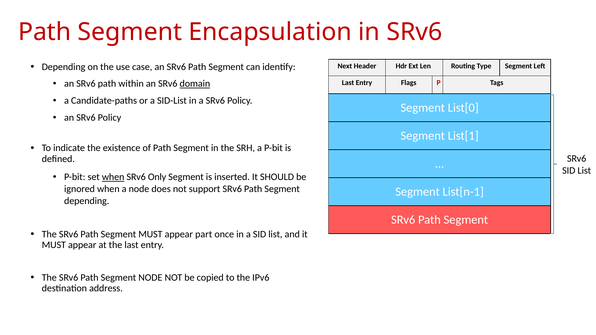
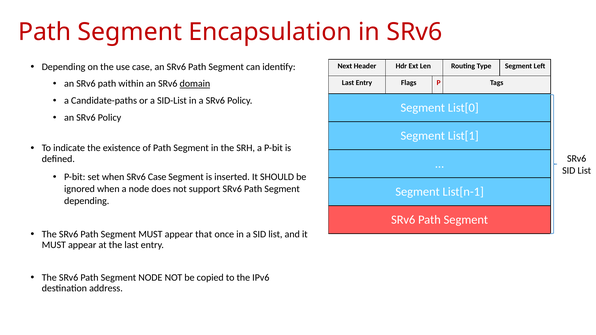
when underline: present -> none (113, 177)
SRv6 Only: Only -> Case (157, 177)
part: part -> that (204, 234)
